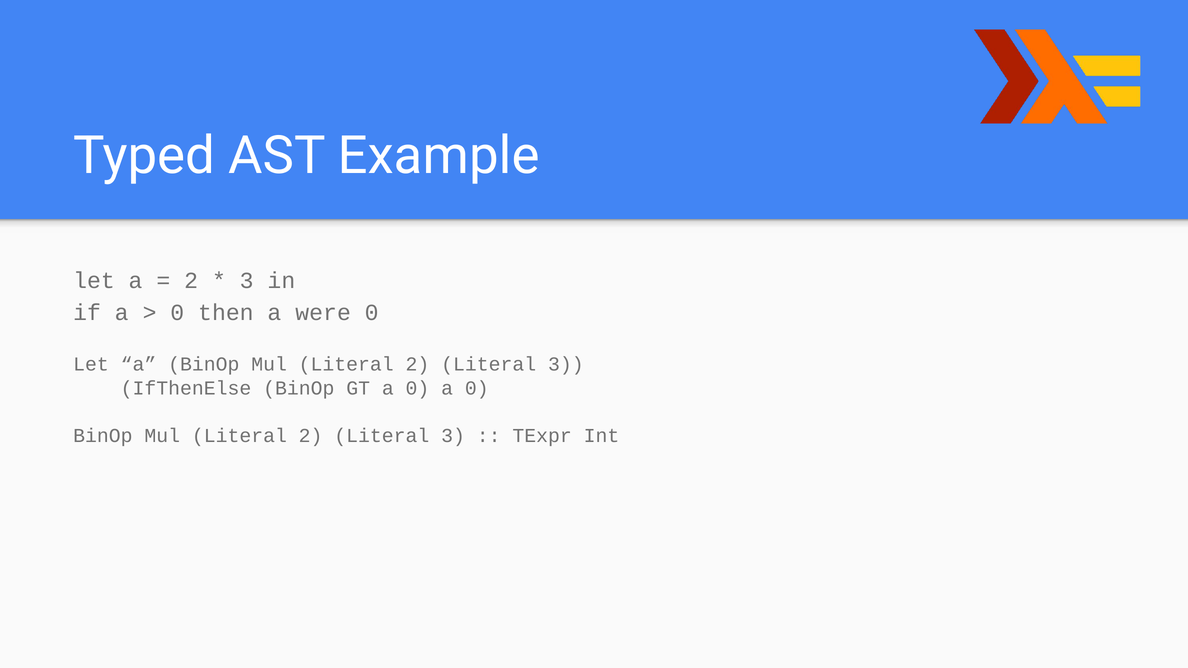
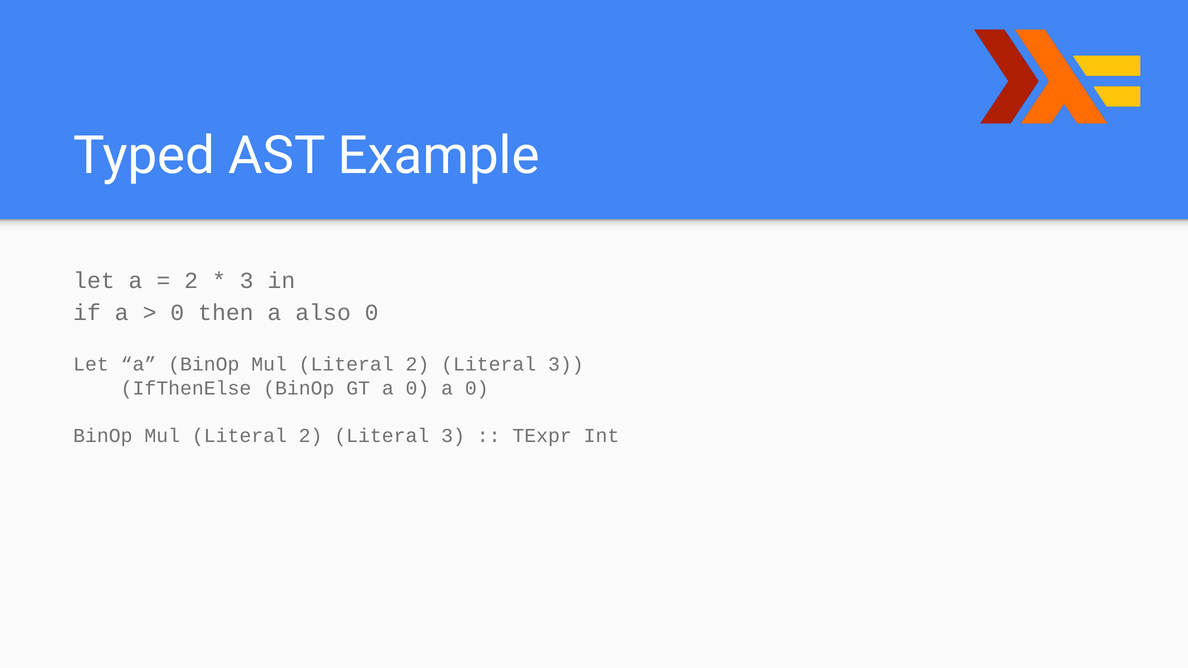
were: were -> also (323, 313)
